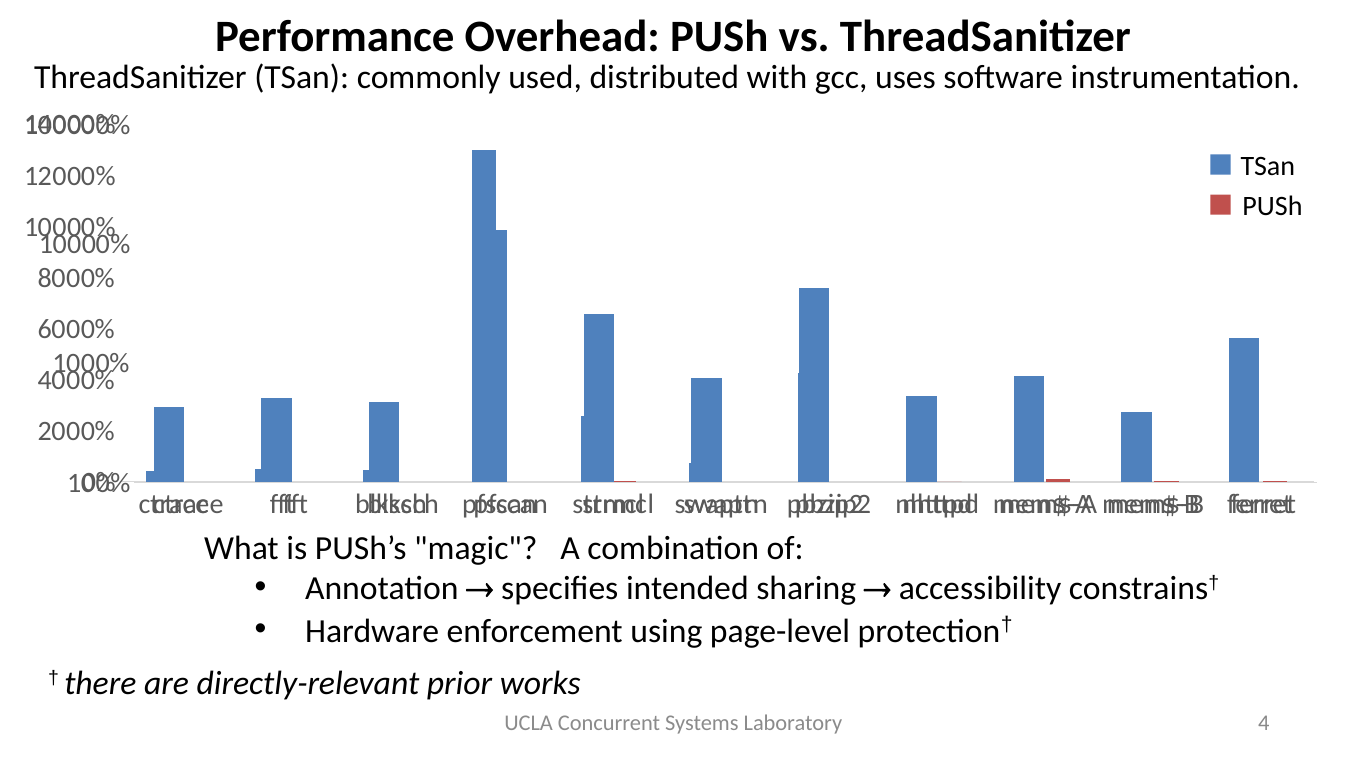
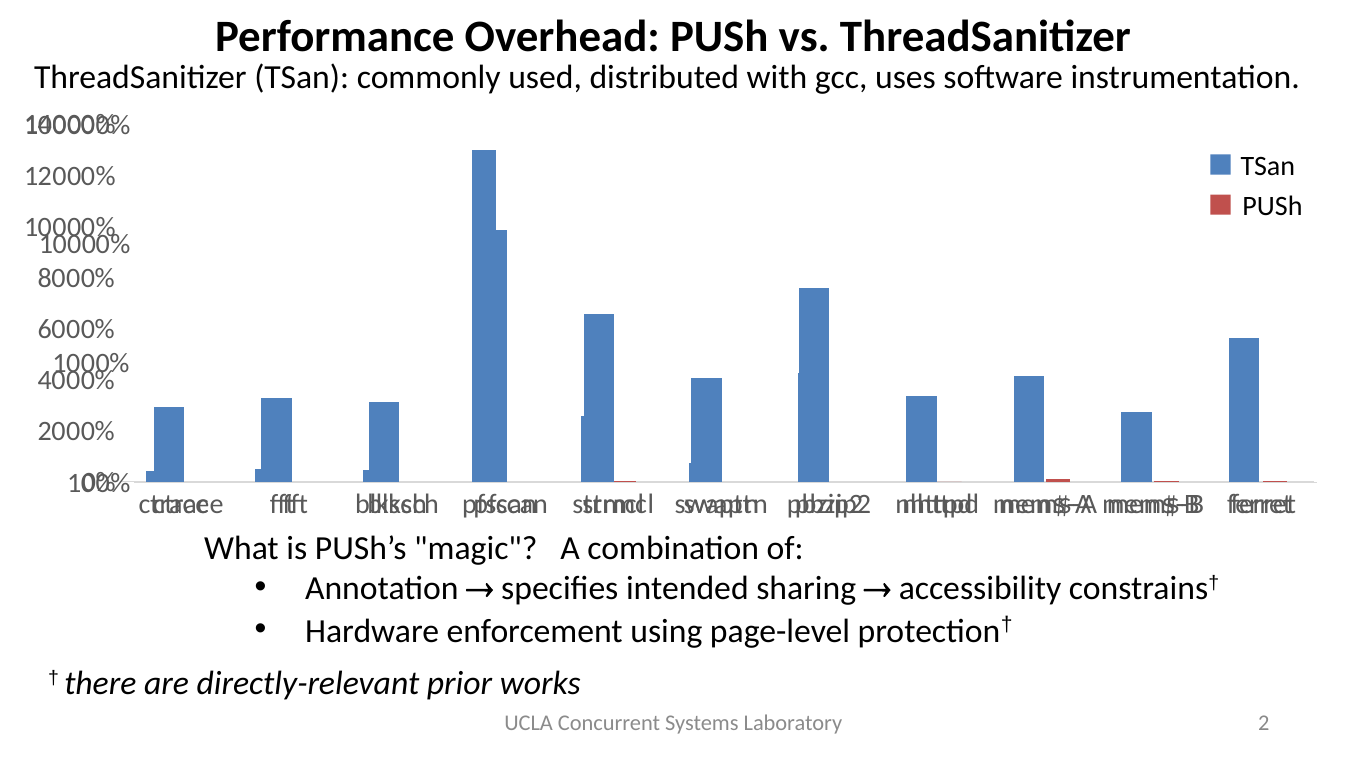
4: 4 -> 2 (1264, 724)
